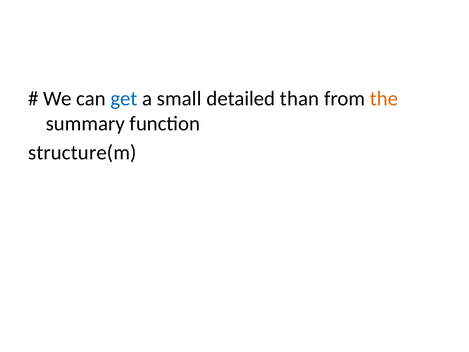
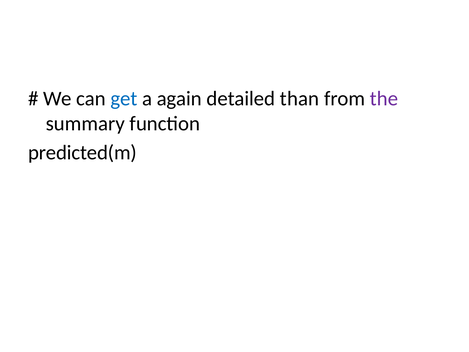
small: small -> again (179, 98)
the colour: orange -> purple (384, 98)
structure(m: structure(m -> predicted(m (82, 153)
